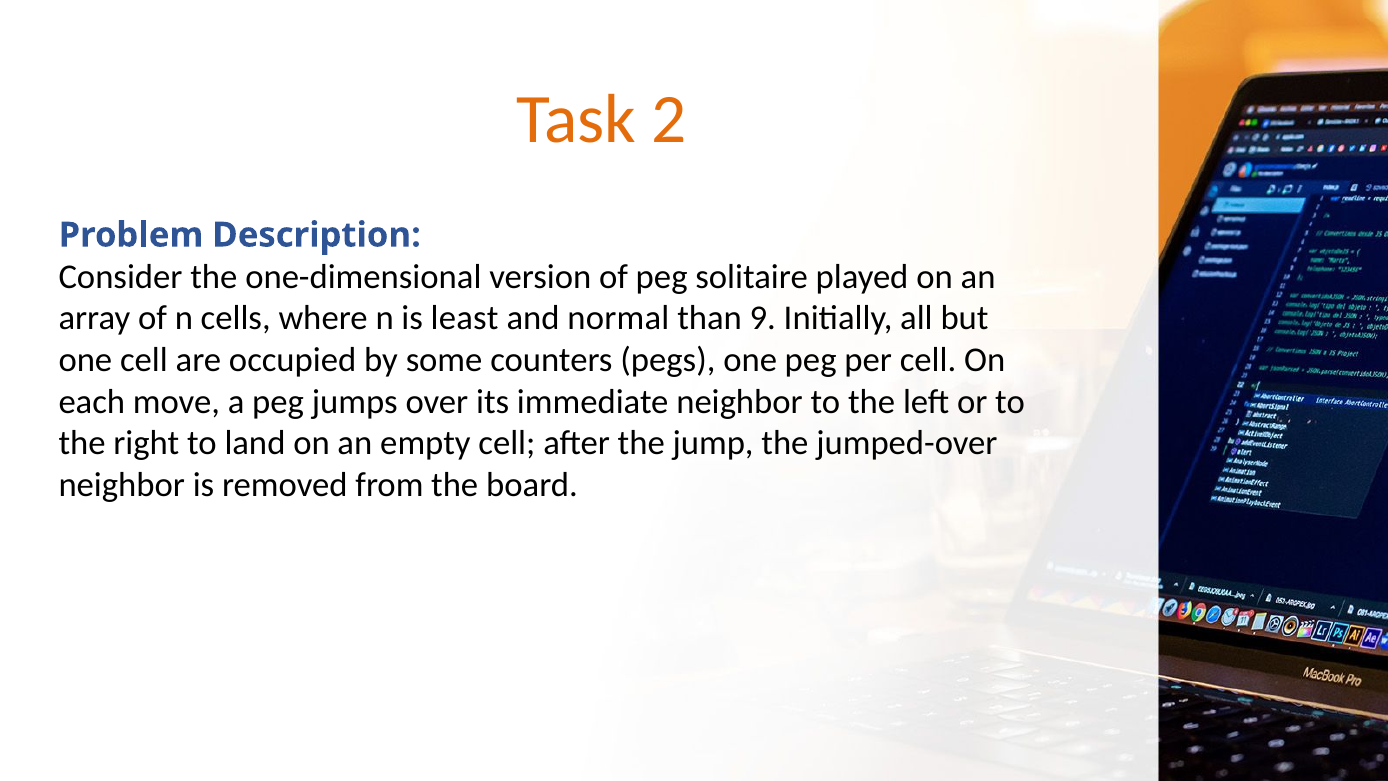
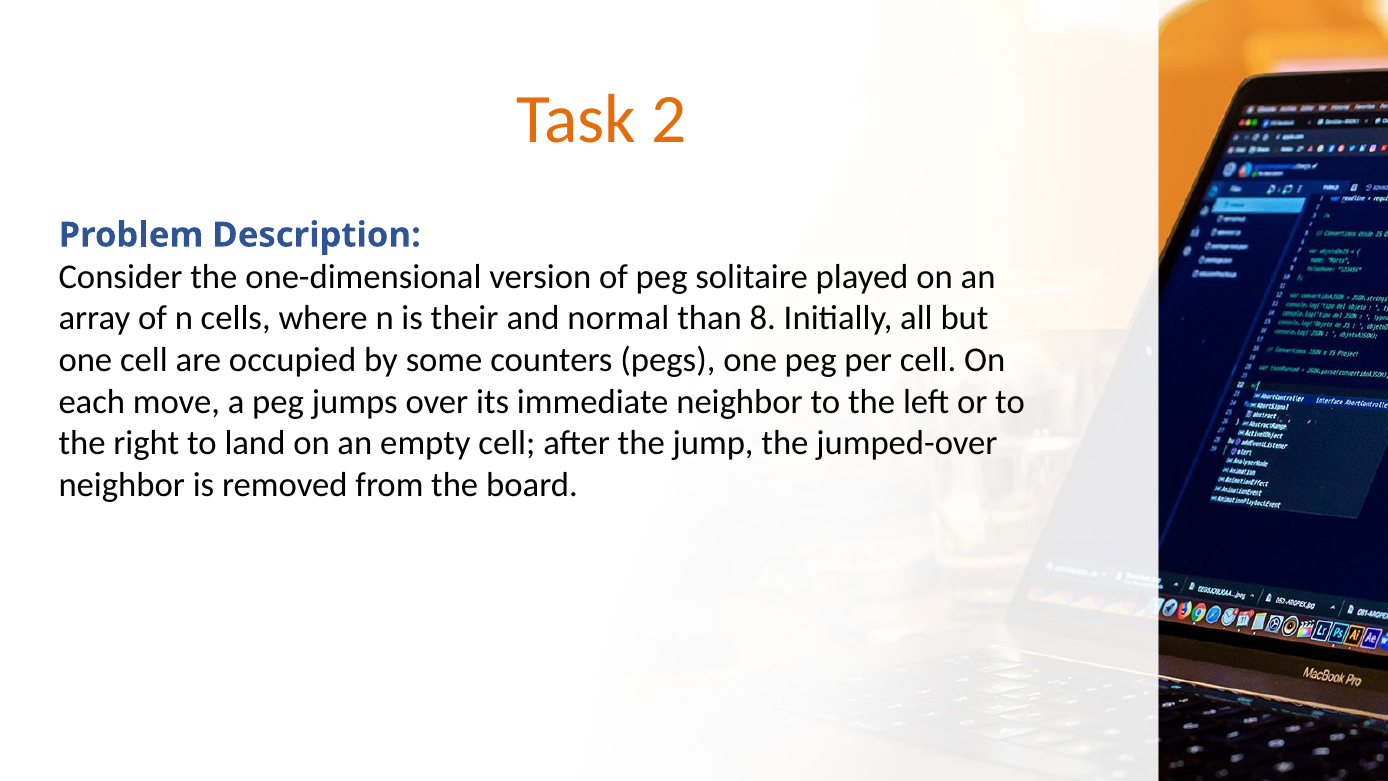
least: least -> their (465, 318)
9: 9 -> 8 (763, 318)
